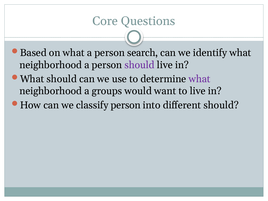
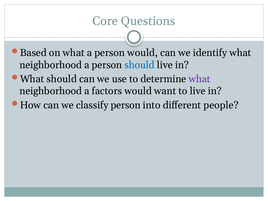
person search: search -> would (143, 53)
should colour: purple -> blue (140, 65)
groups: groups -> factors (107, 91)
different should: should -> people (221, 105)
